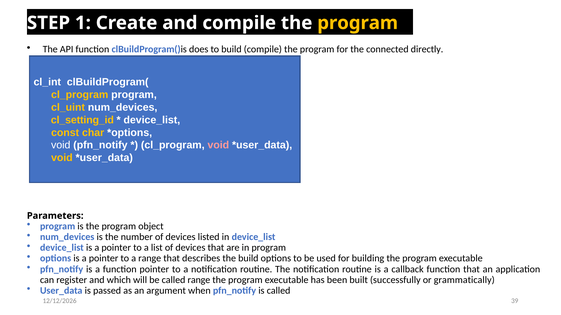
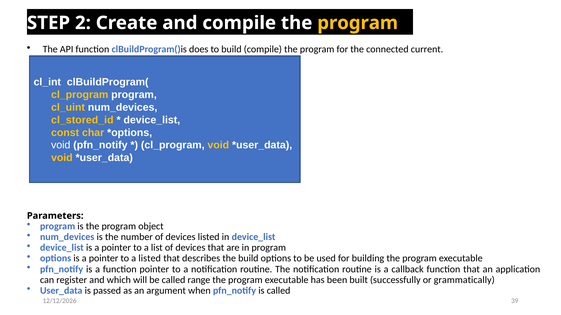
1: 1 -> 2 (83, 23)
directly: directly -> current (427, 49)
cl_setting_id: cl_setting_id -> cl_stored_id (82, 120)
void colour: pink -> yellow (218, 145)
a range: range -> listed (150, 259)
